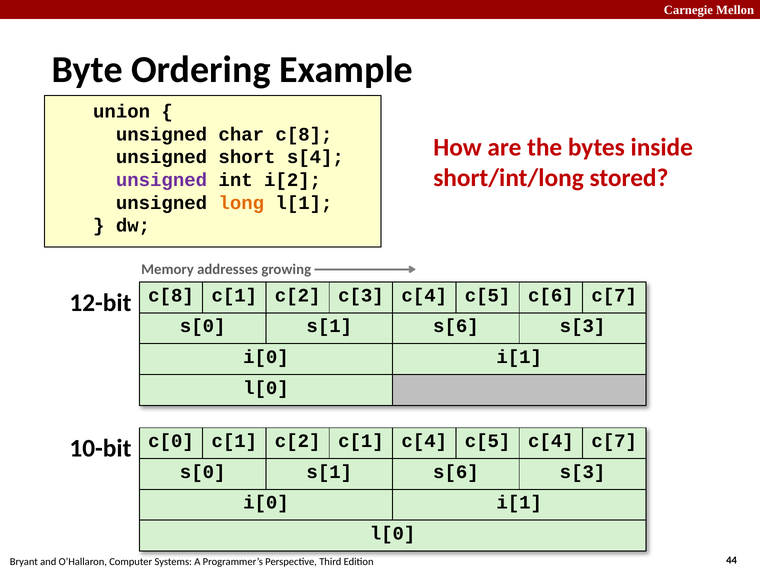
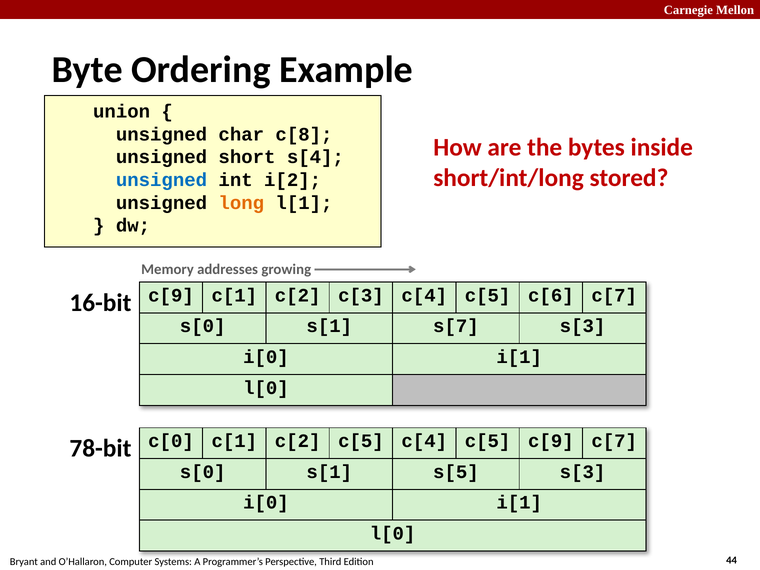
unsigned colour: purple -> blue (161, 180)
c[8: c[8 -> c[9 (171, 295)
12-bit: 12-bit -> 16-bit (100, 303)
s[6: s[6 -> s[7 (456, 326)
c[2 c[1: c[1 -> c[5 (361, 441)
c[5 c[4: c[4 -> c[9 (551, 441)
10-bit: 10-bit -> 78-bit (100, 448)
s[6: s[6 -> s[5 (456, 472)
